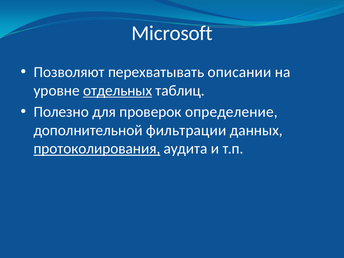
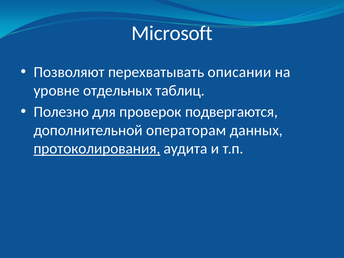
отдельных underline: present -> none (118, 91)
определение: определение -> подвергаются (231, 112)
фильтрации: фильтрации -> операторам (186, 130)
